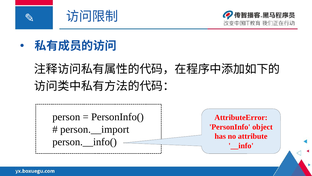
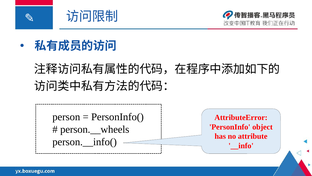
person.__import: person.__import -> person.__wheels (95, 129)
